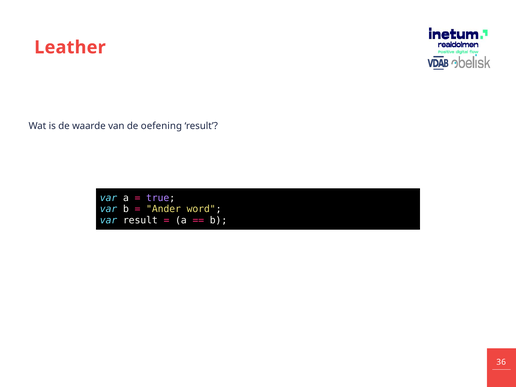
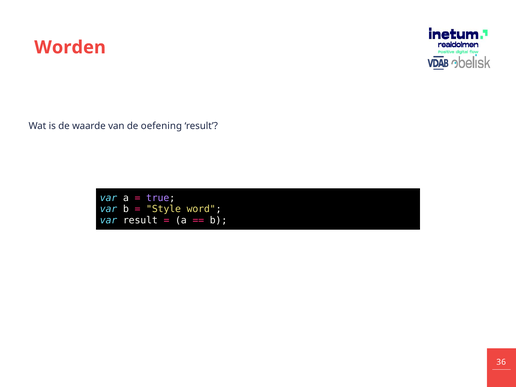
Leather: Leather -> Worden (70, 47)
Ander: Ander -> Style (164, 209)
